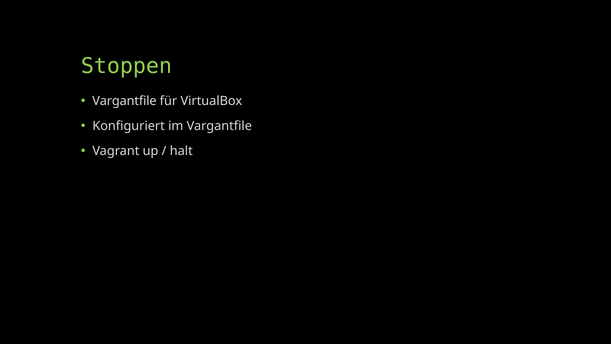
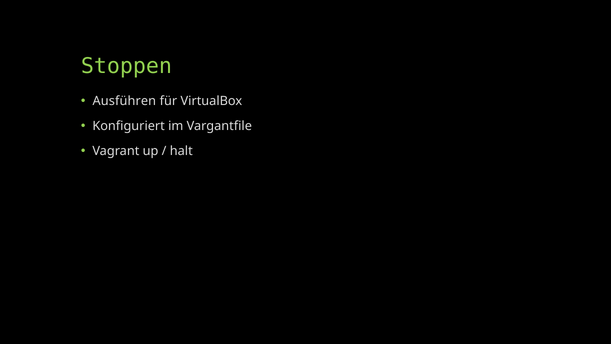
Vargantfile: Vargantfile -> Ausführen (124, 101)
